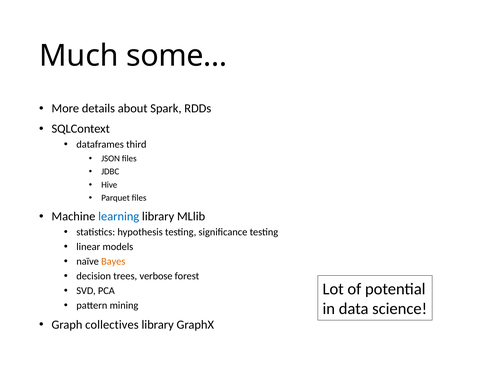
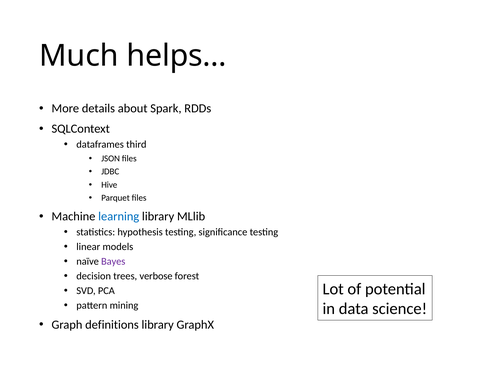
some…: some… -> helps… (177, 56)
Bayes colour: orange -> purple (113, 261)
collectives: collectives -> definitions (112, 324)
